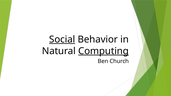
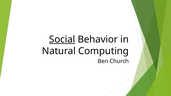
Computing underline: present -> none (103, 51)
